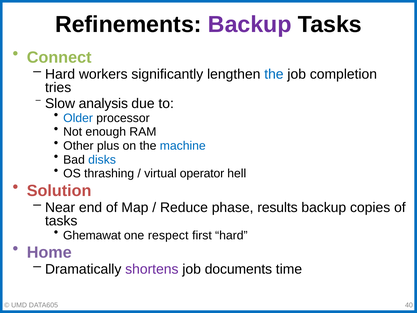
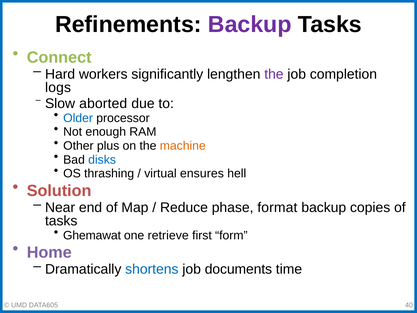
the colour: blue -> purple (274, 74)
tries: tries -> logs (58, 88)
analysis: analysis -> aborted (103, 103)
machine colour: blue -> orange (183, 146)
operator: operator -> ensures (202, 174)
results: results -> format (277, 207)
respect: respect -> retrieve (168, 235)
first hard: hard -> form (231, 235)
shortens colour: purple -> blue (152, 269)
